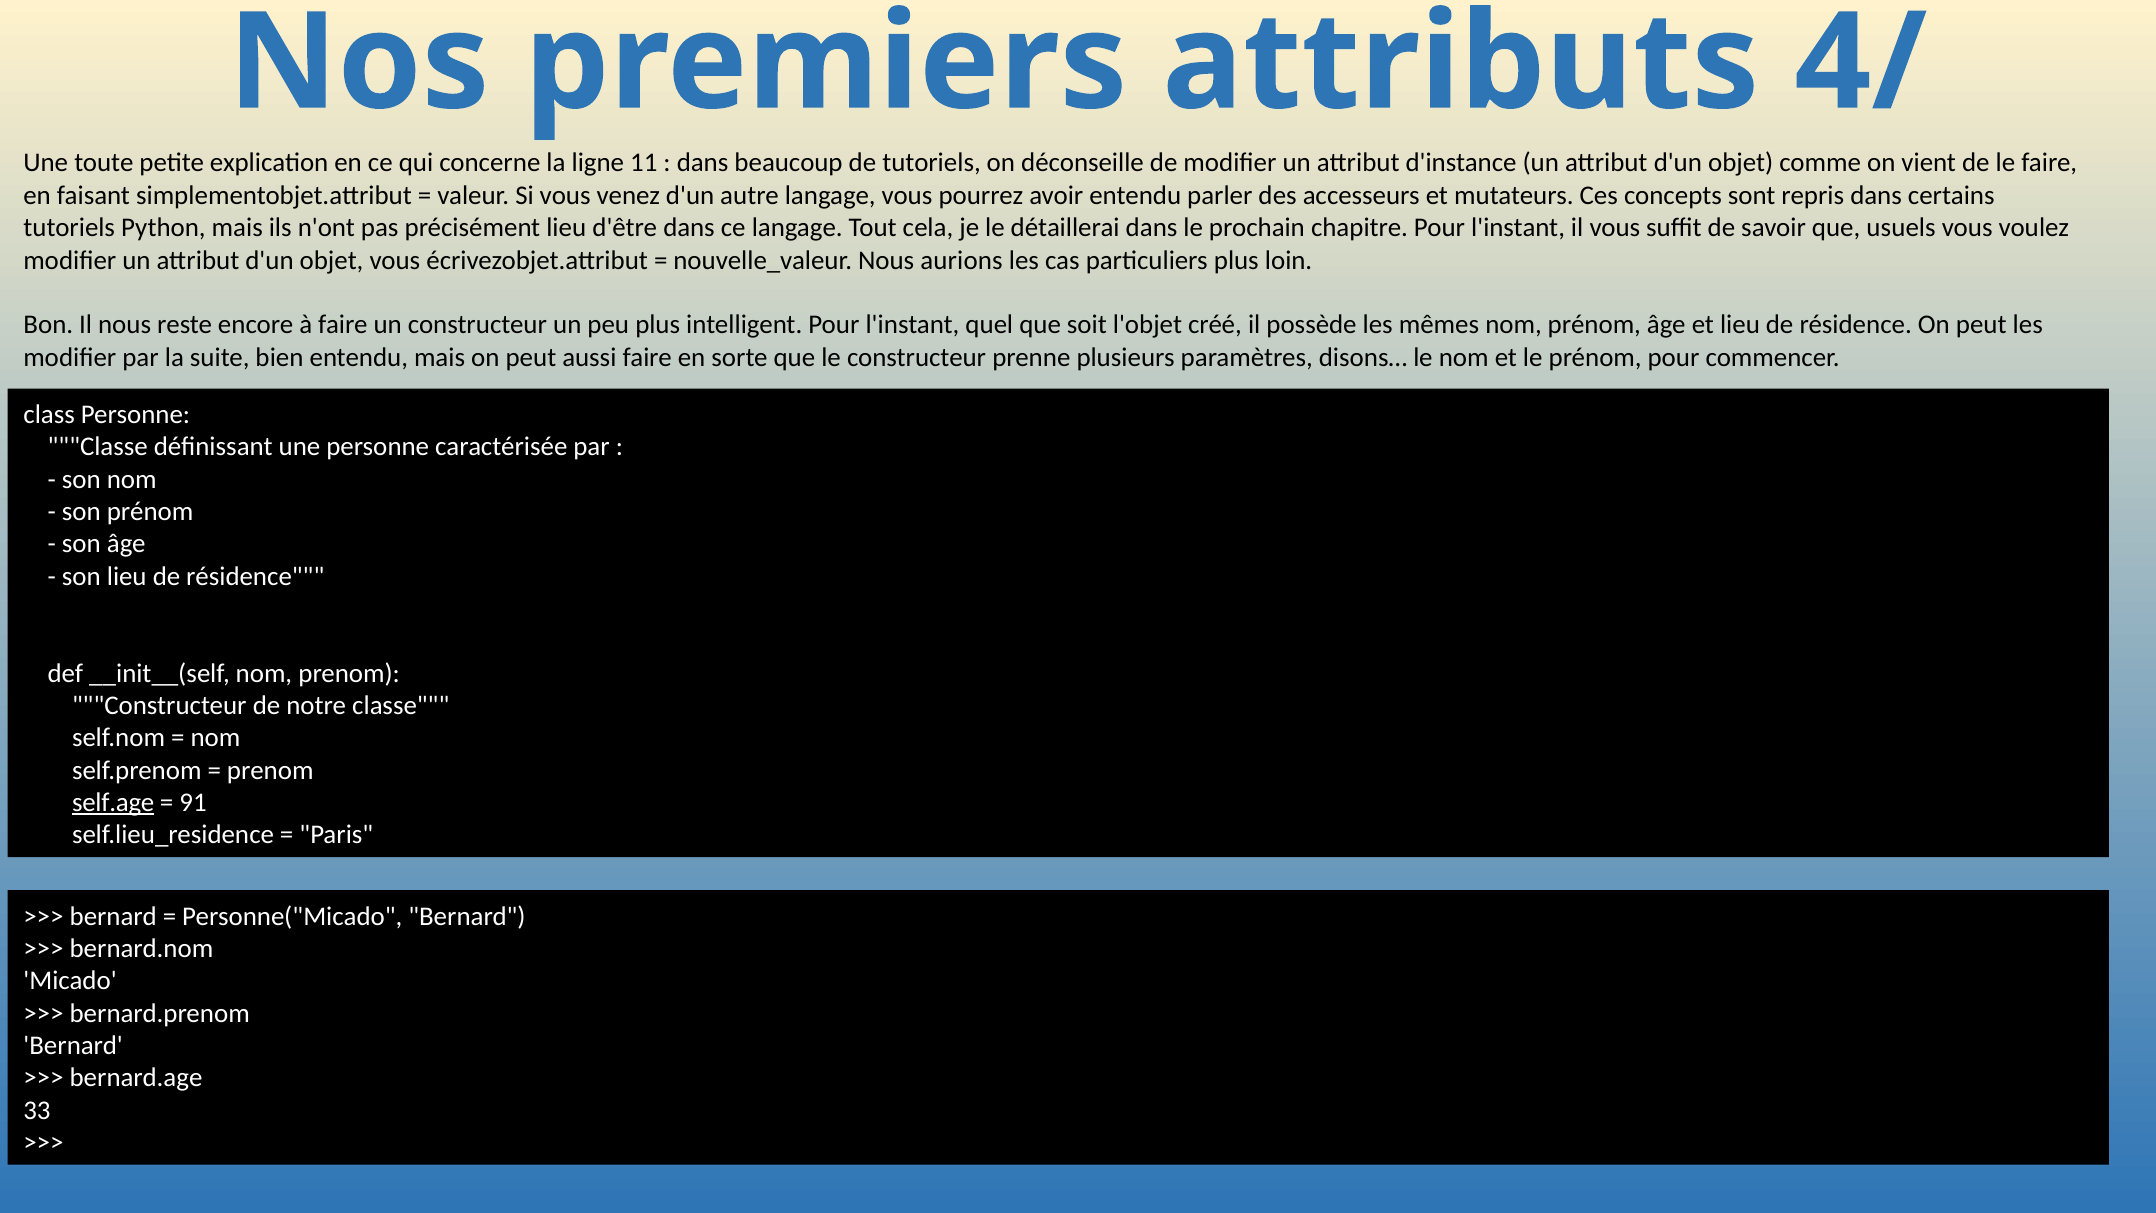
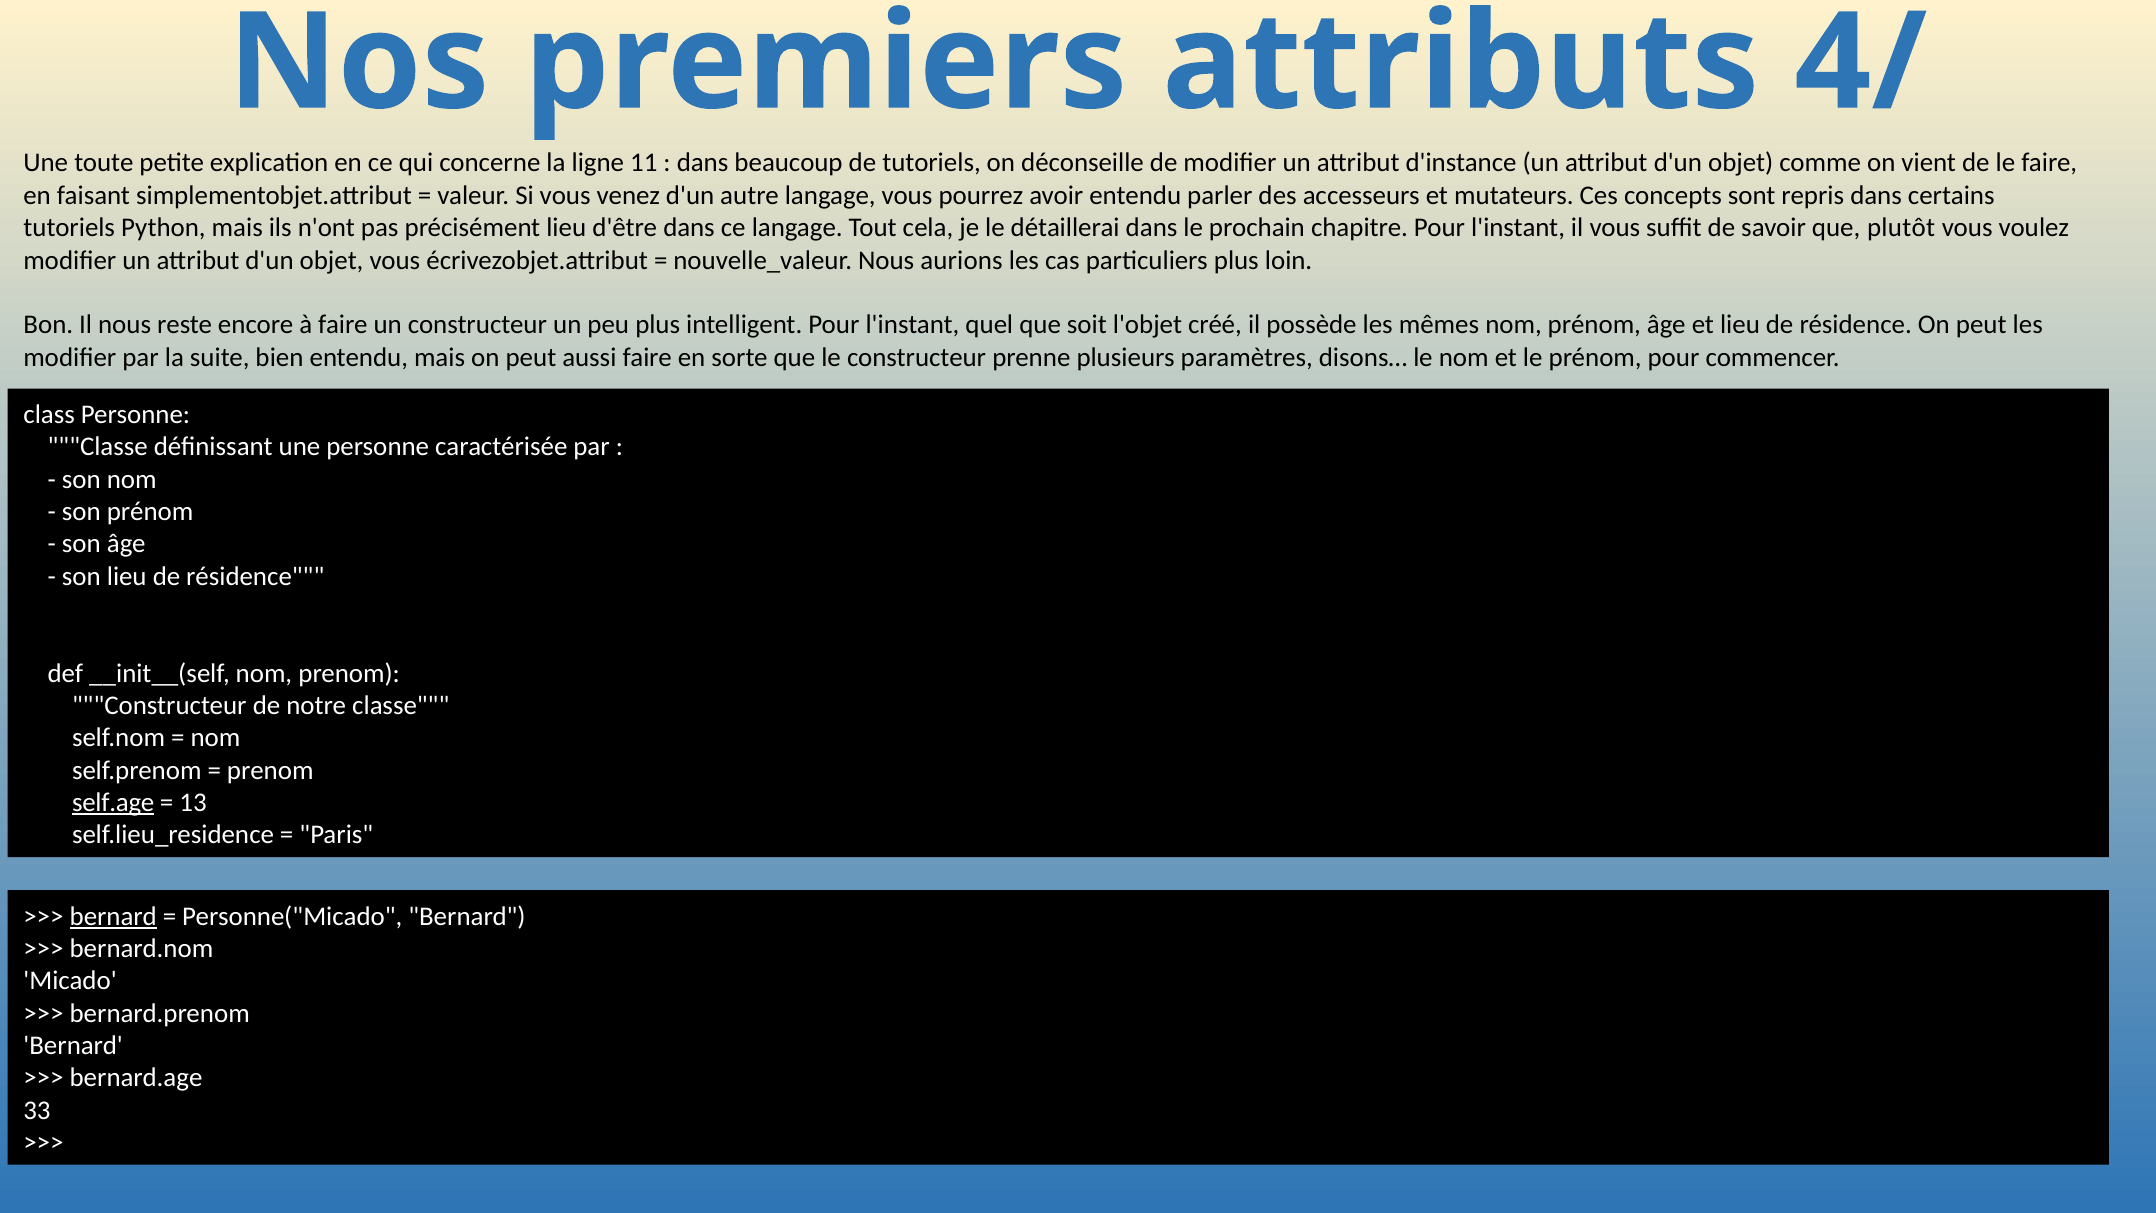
usuels: usuels -> plutôt (1901, 228)
91: 91 -> 13 (193, 803)
bernard underline: none -> present (113, 916)
